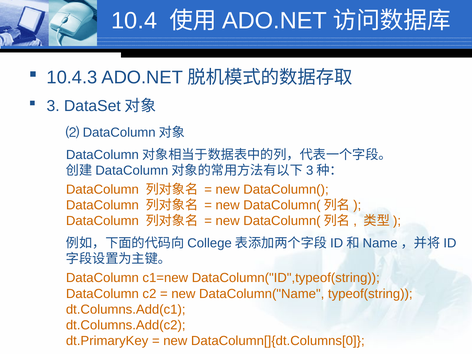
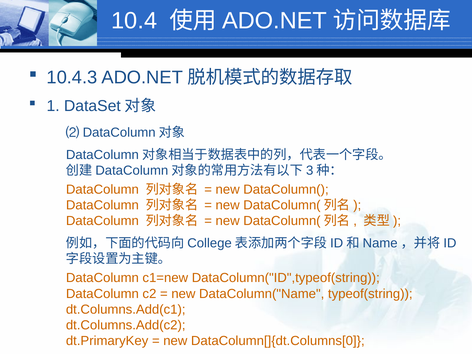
3: 3 -> 1 (53, 106)
